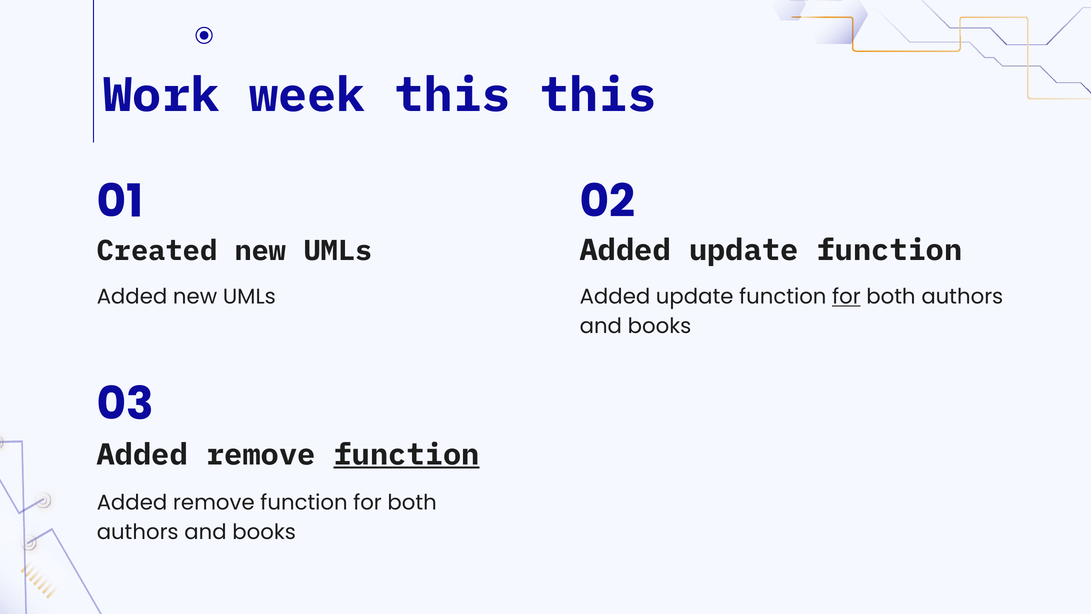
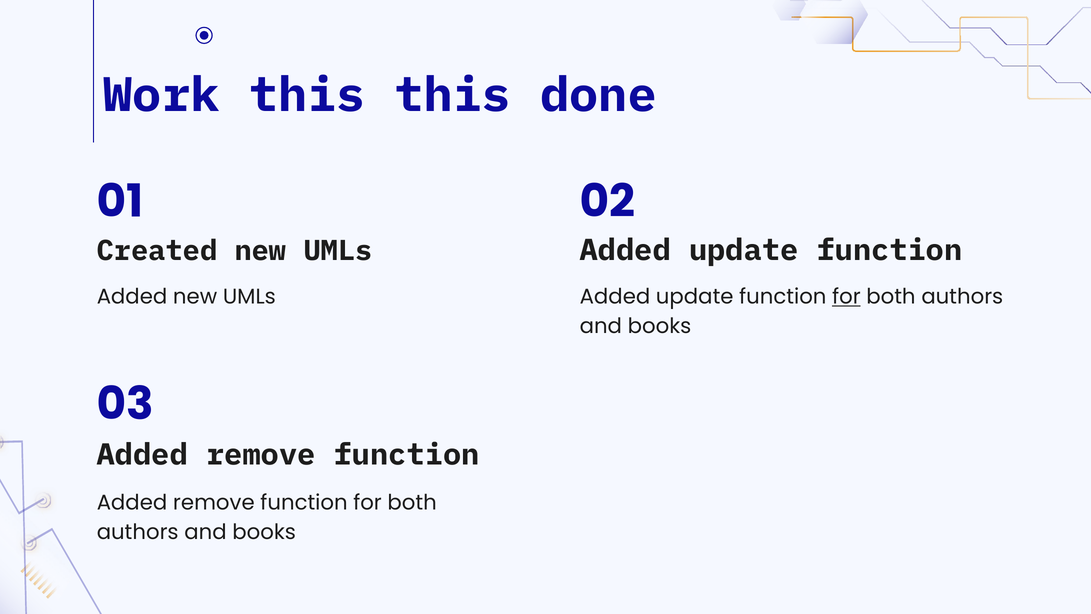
Work week: week -> this (307, 95)
this this: this -> done (598, 95)
function underline: present -> none (407, 454)
